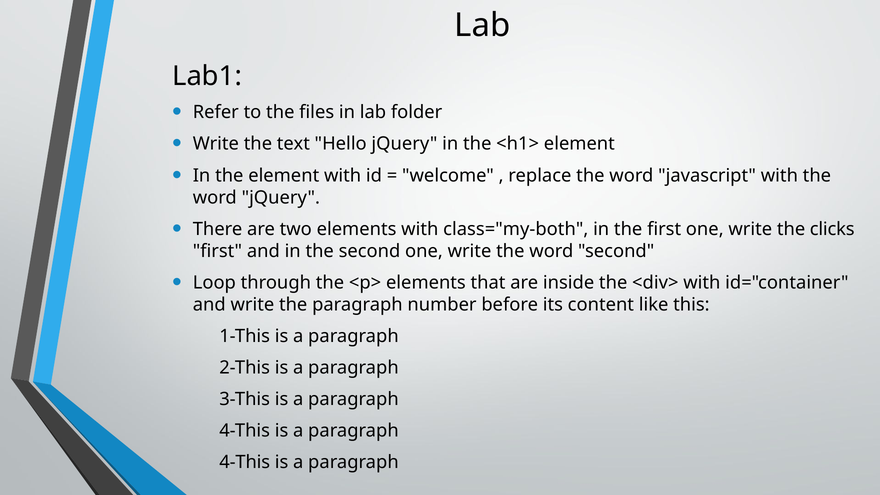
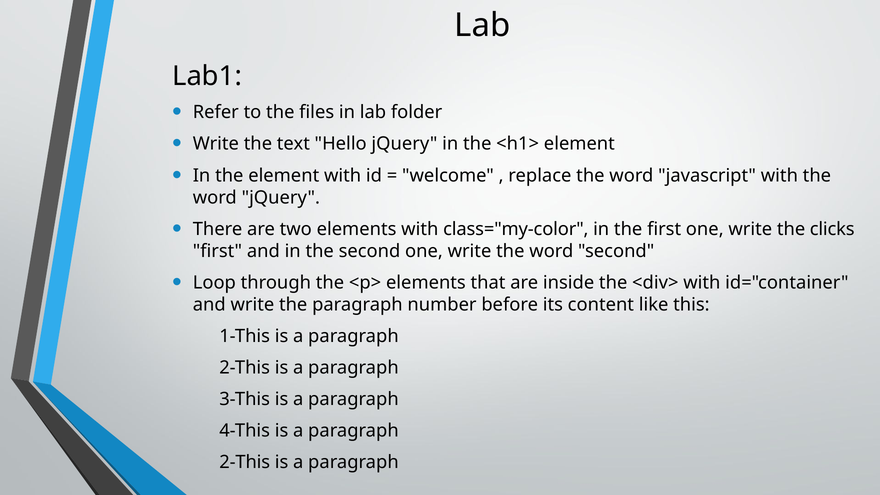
class="my-both: class="my-both -> class="my-color (516, 229)
4-This: 4-This -> 2-This (245, 462)
